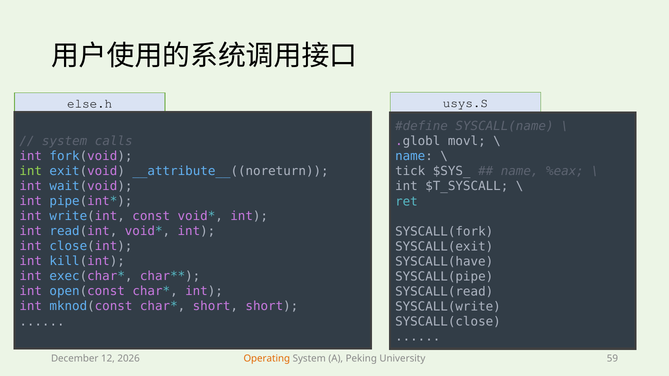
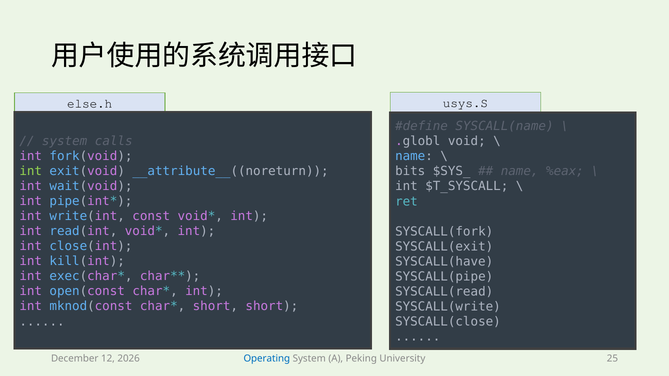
movl: movl -> void (467, 141)
tick: tick -> bits (410, 171)
Operating colour: orange -> blue (267, 359)
59: 59 -> 25 (612, 359)
